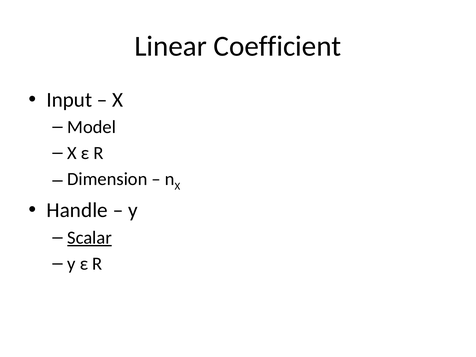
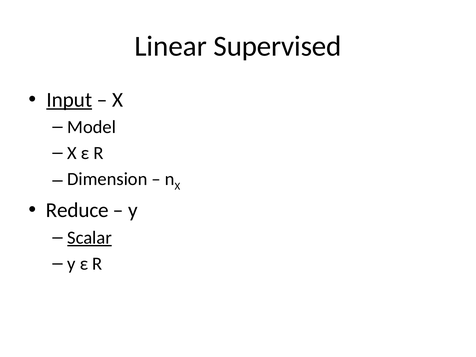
Coefficient: Coefficient -> Supervised (278, 46)
Input underline: none -> present (69, 100)
Handle: Handle -> Reduce (77, 210)
